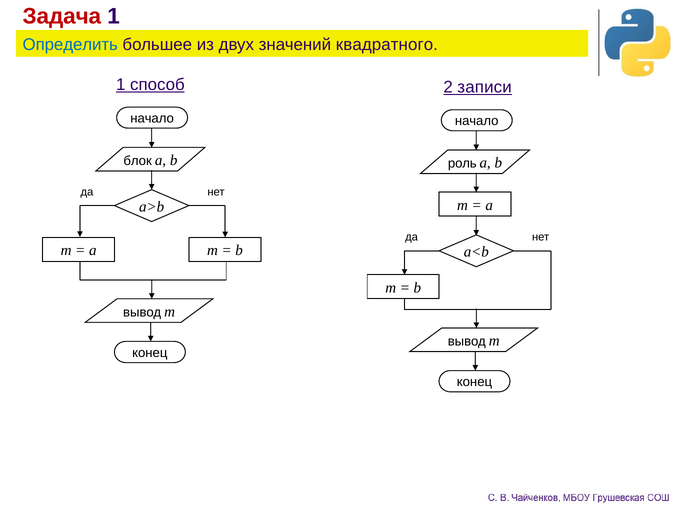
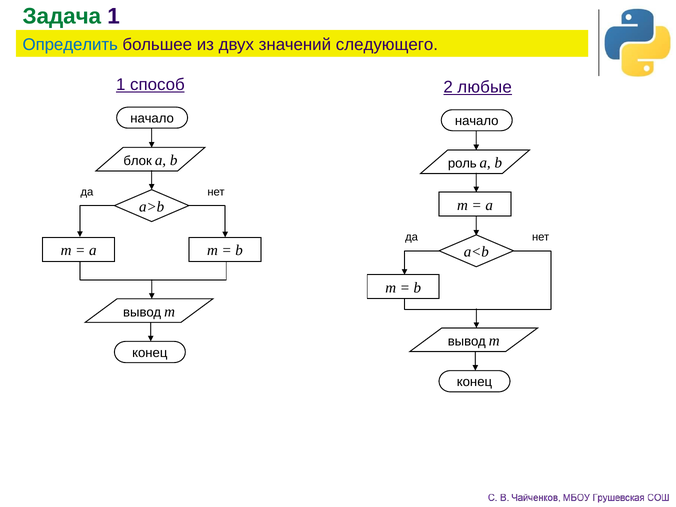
Задача colour: red -> green (62, 16)
квадратного: квадратного -> следующего (387, 45)
записи: записи -> любые (485, 87)
